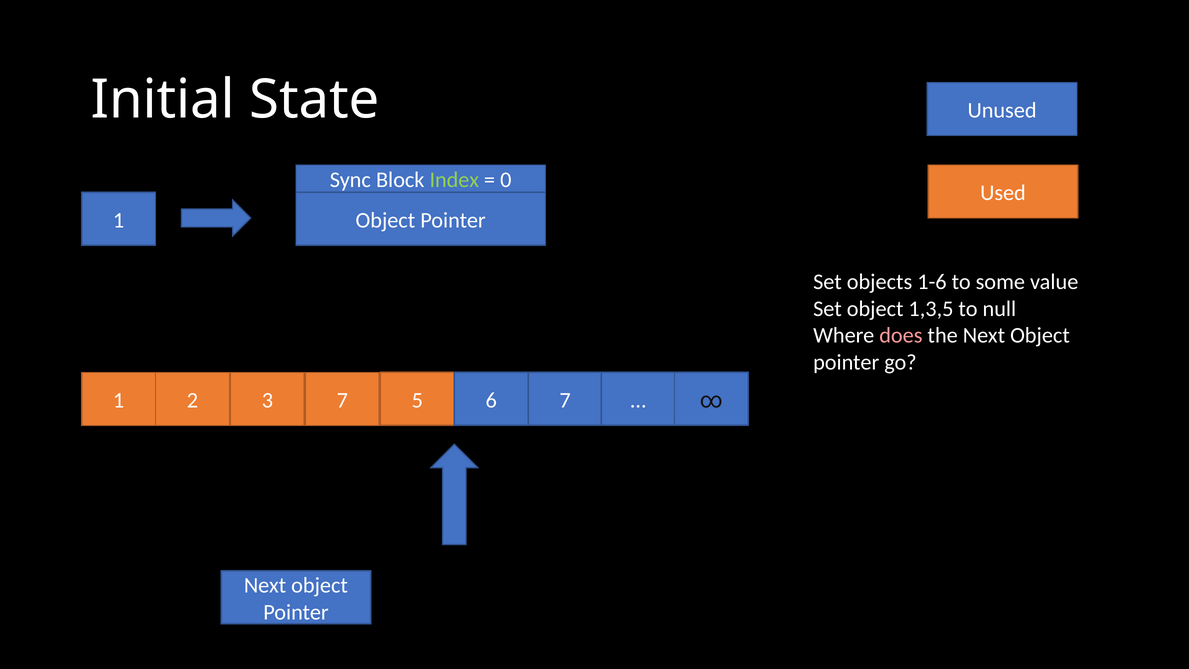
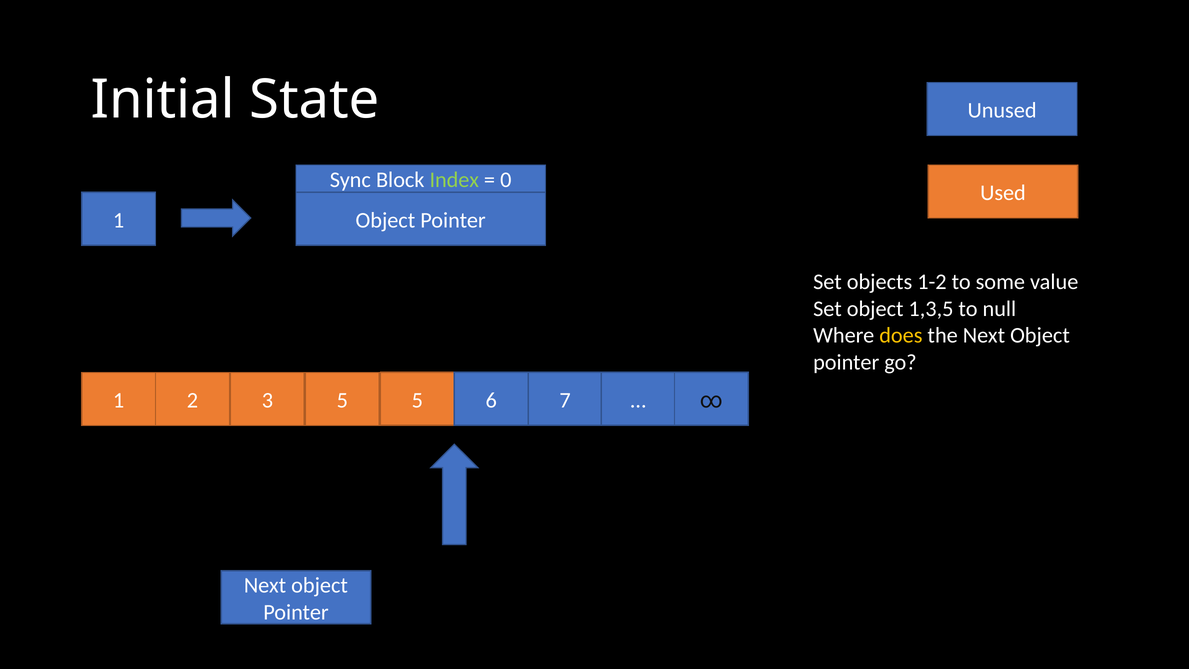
1-6: 1-6 -> 1-2 (932, 282)
does colour: pink -> yellow (901, 335)
3 7: 7 -> 5 (342, 400)
